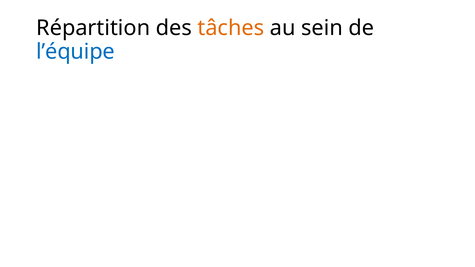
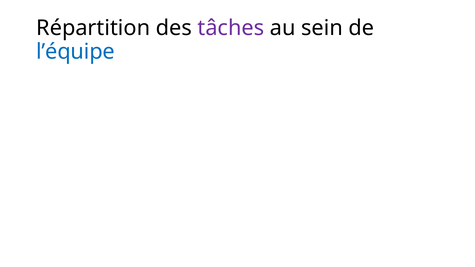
tâches colour: orange -> purple (231, 28)
